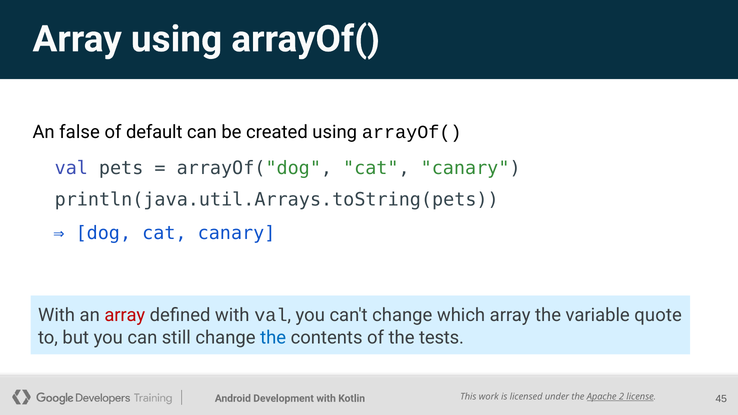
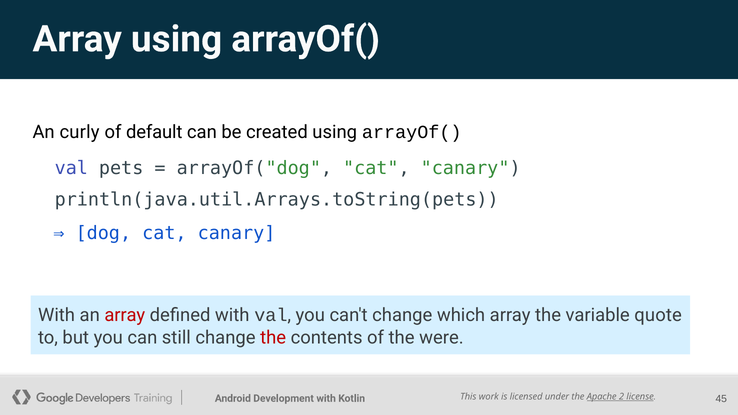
false: false -> curly (80, 132)
the colour: blue -> red (273, 338)
tests: tests -> were (441, 338)
